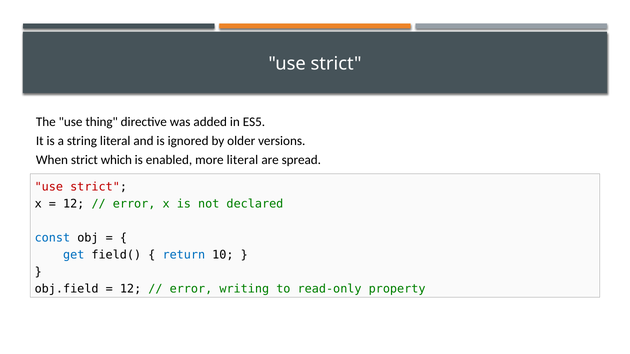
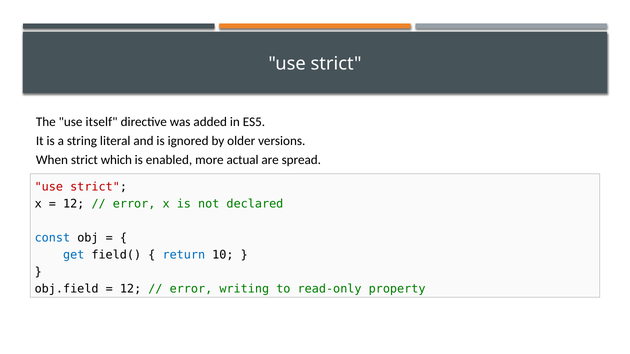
thing: thing -> itself (102, 122)
more literal: literal -> actual (243, 160)
